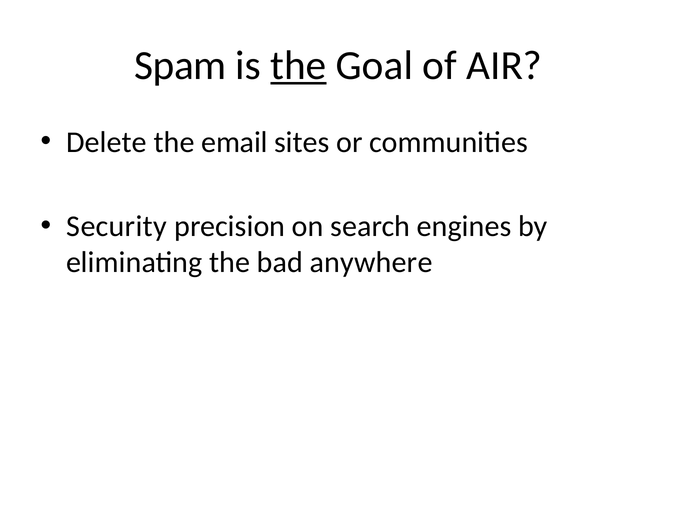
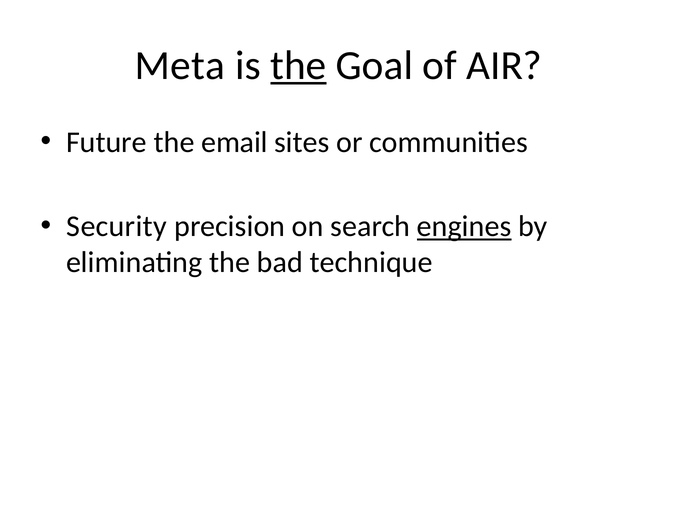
Spam: Spam -> Meta (180, 66)
Delete: Delete -> Future (106, 142)
engines underline: none -> present (464, 226)
anywhere: anywhere -> technique (371, 262)
